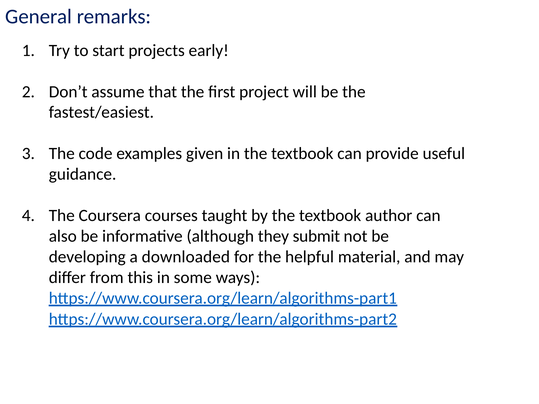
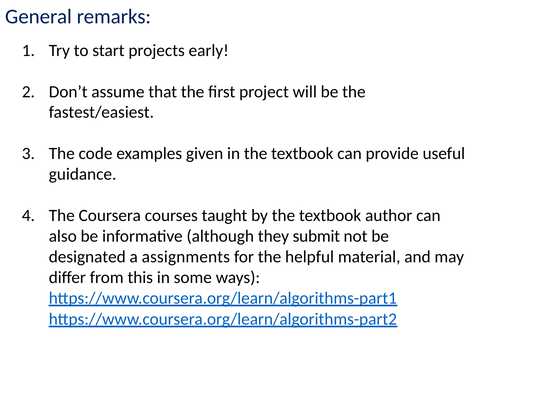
developing: developing -> designated (87, 257)
downloaded: downloaded -> assignments (186, 257)
